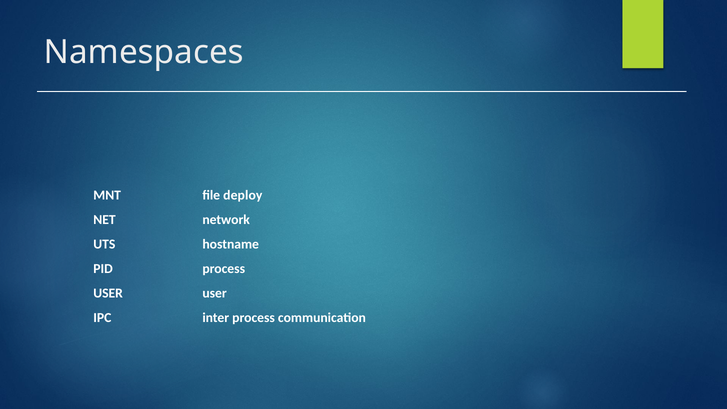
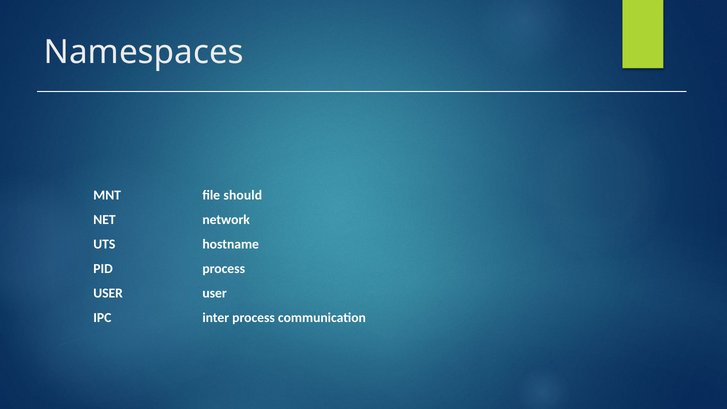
deploy: deploy -> should (243, 195)
